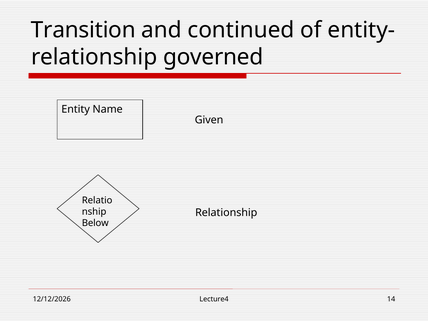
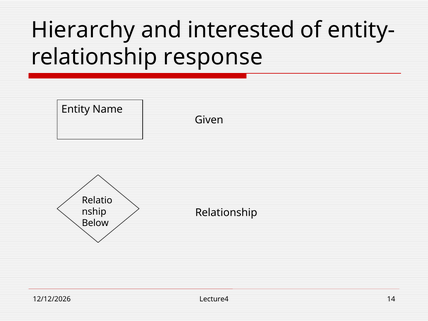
Transition: Transition -> Hierarchy (83, 30)
continued: continued -> interested (241, 30)
governed: governed -> response (213, 57)
